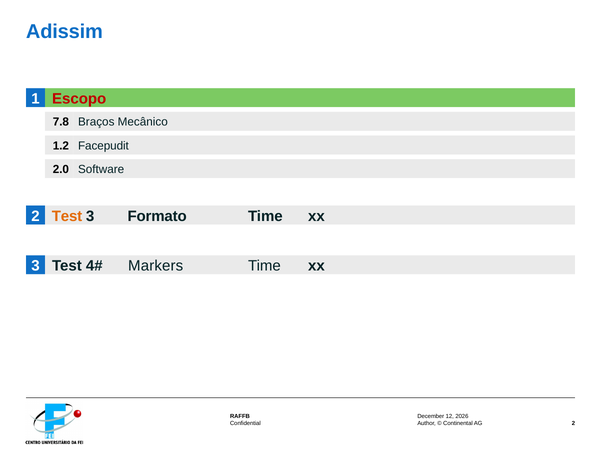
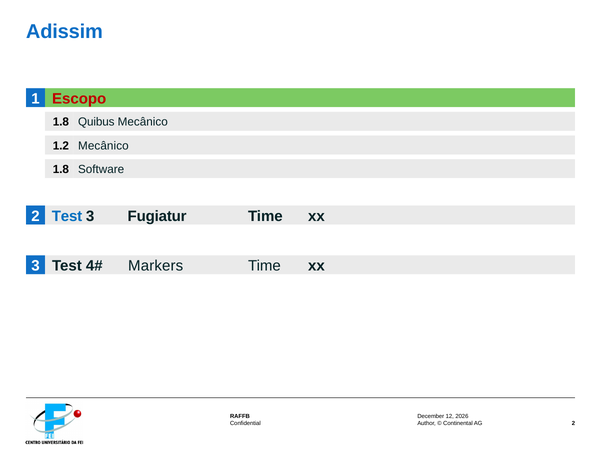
7.8: 7.8 -> 1.8 (61, 122)
Braços: Braços -> Quibus (96, 122)
Facepudit: Facepudit -> Mecânico (103, 146)
2.0: 2.0 -> 1.8 (61, 169)
Test colour: orange -> blue (67, 216)
Formato: Formato -> Fugiatur (157, 216)
